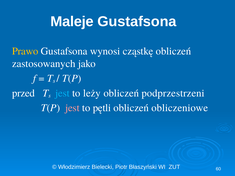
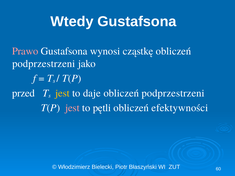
Maleje: Maleje -> Wtedy (72, 22)
Prawo colour: yellow -> pink (25, 51)
zastosowanych: zastosowanych -> podprzestrzeni (44, 64)
jest colour: light blue -> yellow (62, 93)
leży: leży -> daje (92, 93)
obliczeniowe: obliczeniowe -> efektywności (180, 108)
